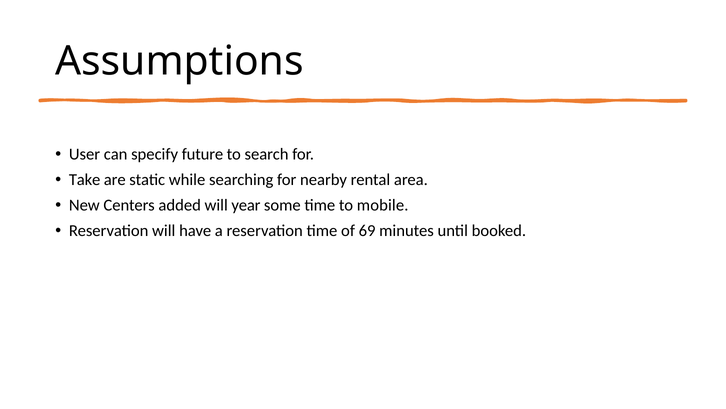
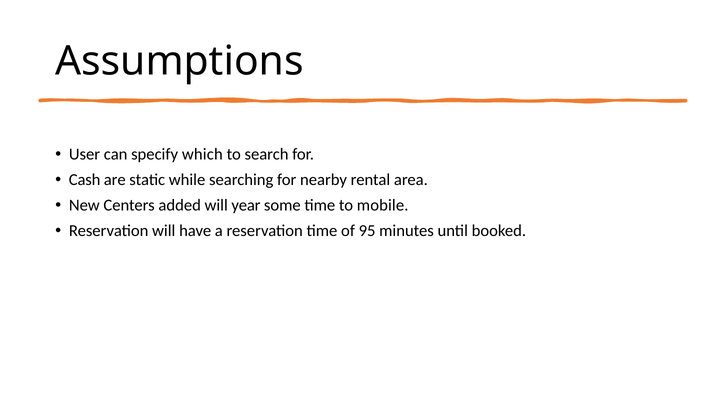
future: future -> which (202, 154)
Take: Take -> Cash (85, 179)
69: 69 -> 95 (367, 231)
